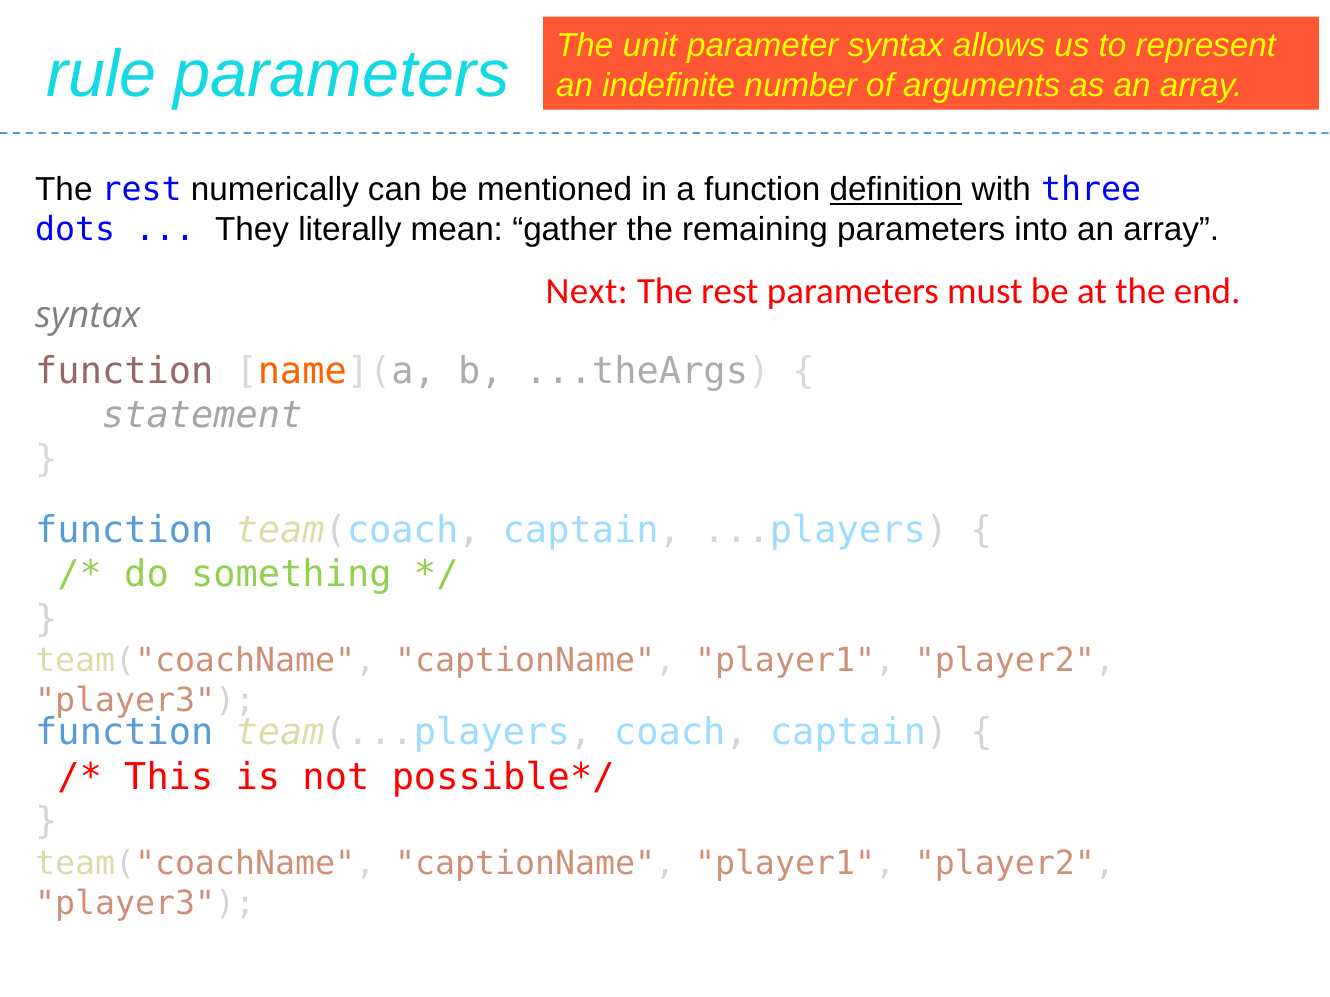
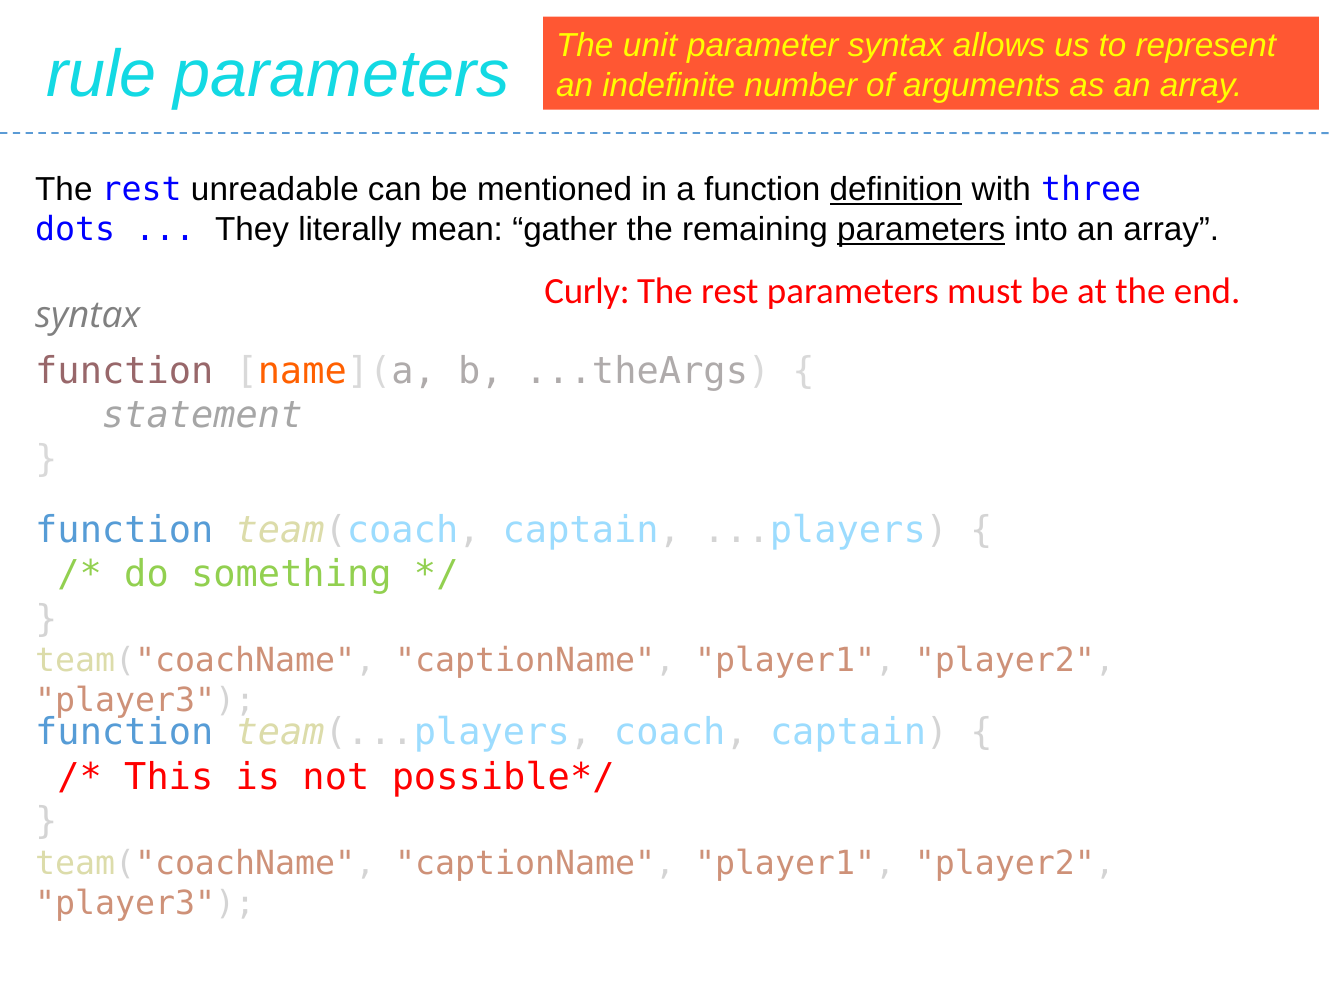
numerically: numerically -> unreadable (275, 190)
parameters underline: none -> present (921, 230)
Next: Next -> Curly (587, 292)
